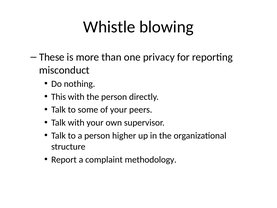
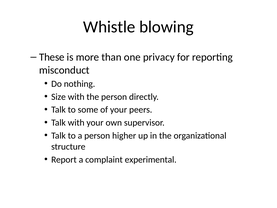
This: This -> Size (58, 97)
methodology: methodology -> experimental (151, 159)
